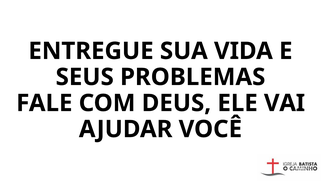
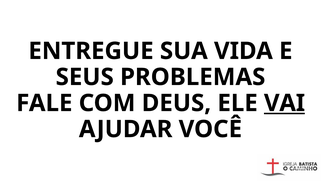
VAI underline: none -> present (285, 103)
